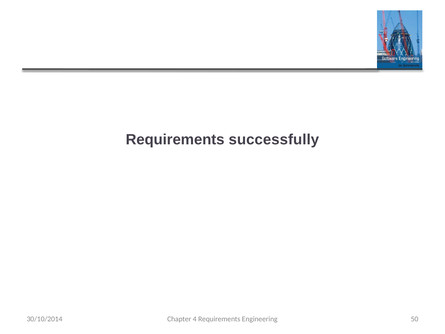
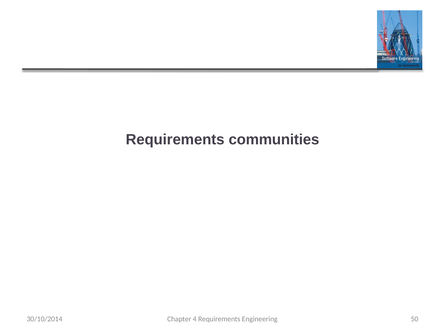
successfully: successfully -> communities (274, 140)
